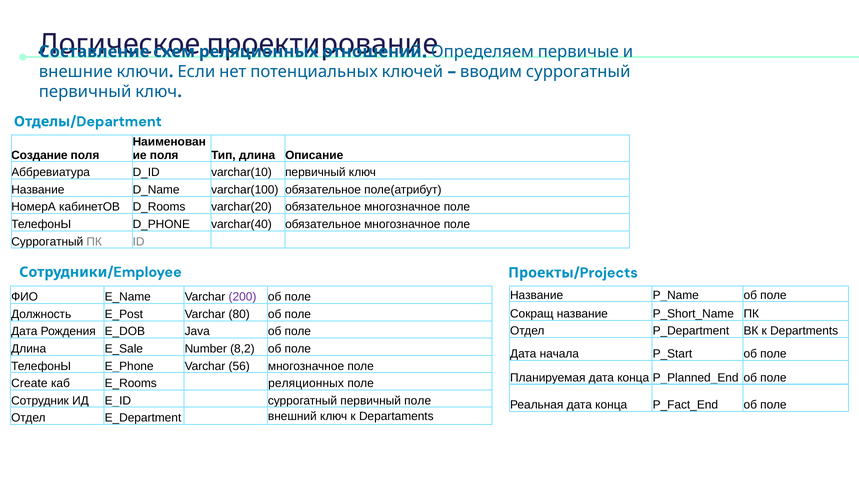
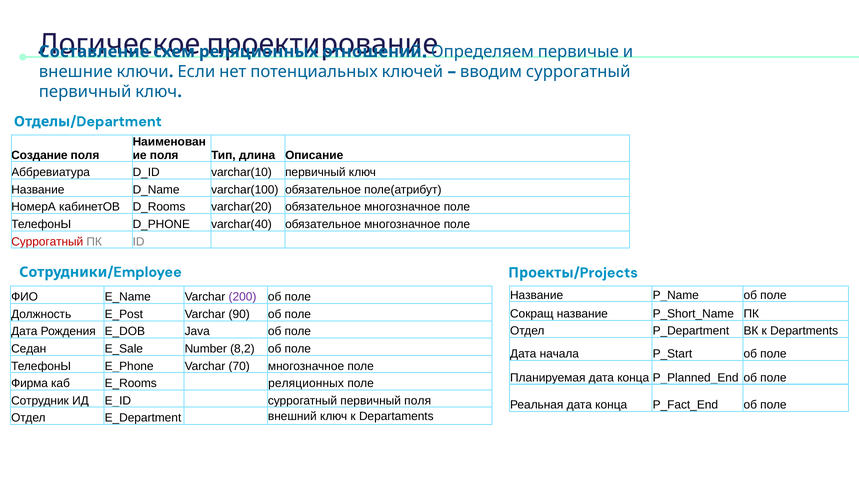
Суррогатный colour: black -> red (47, 242)
80: 80 -> 90 (239, 314)
Длина: Длина -> Седан (29, 349)
56: 56 -> 70 (239, 366)
Create: Create -> Фирма (30, 384)
первичный поле: поле -> поля (418, 401)
